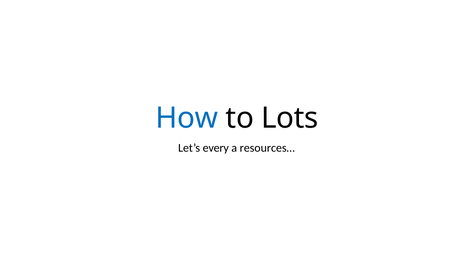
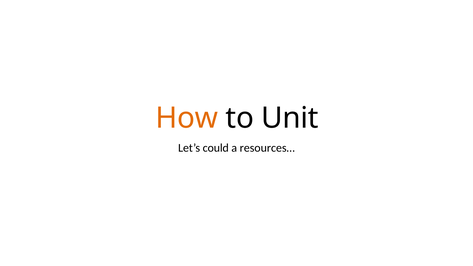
How colour: blue -> orange (187, 118)
Lots: Lots -> Unit (290, 118)
every: every -> could (216, 148)
